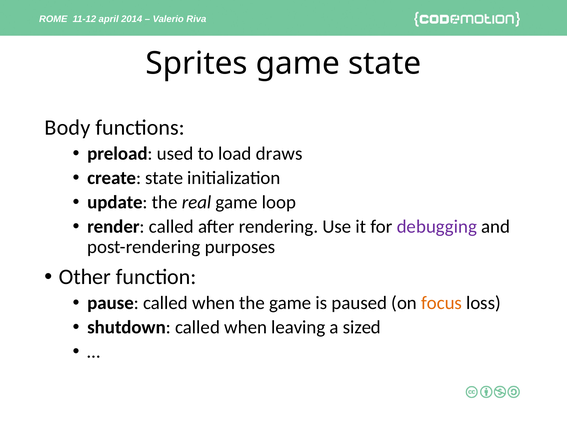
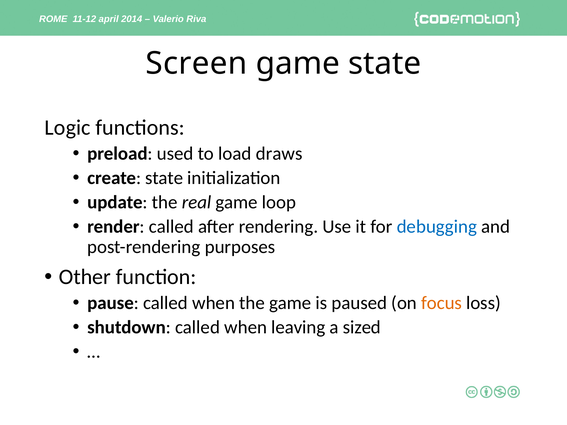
Sprites: Sprites -> Screen (196, 64)
Body: Body -> Logic (68, 128)
debugging colour: purple -> blue (437, 227)
